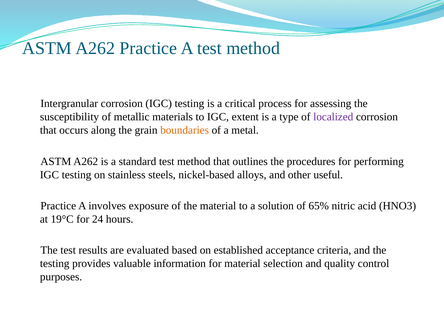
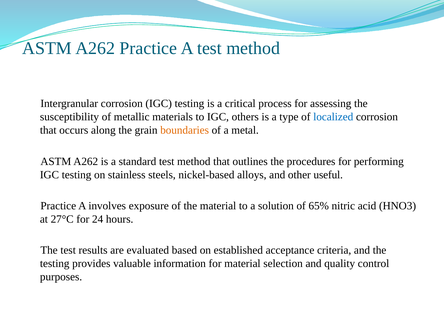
extent: extent -> others (245, 117)
localized colour: purple -> blue (333, 117)
19°C: 19°C -> 27°C (62, 219)
